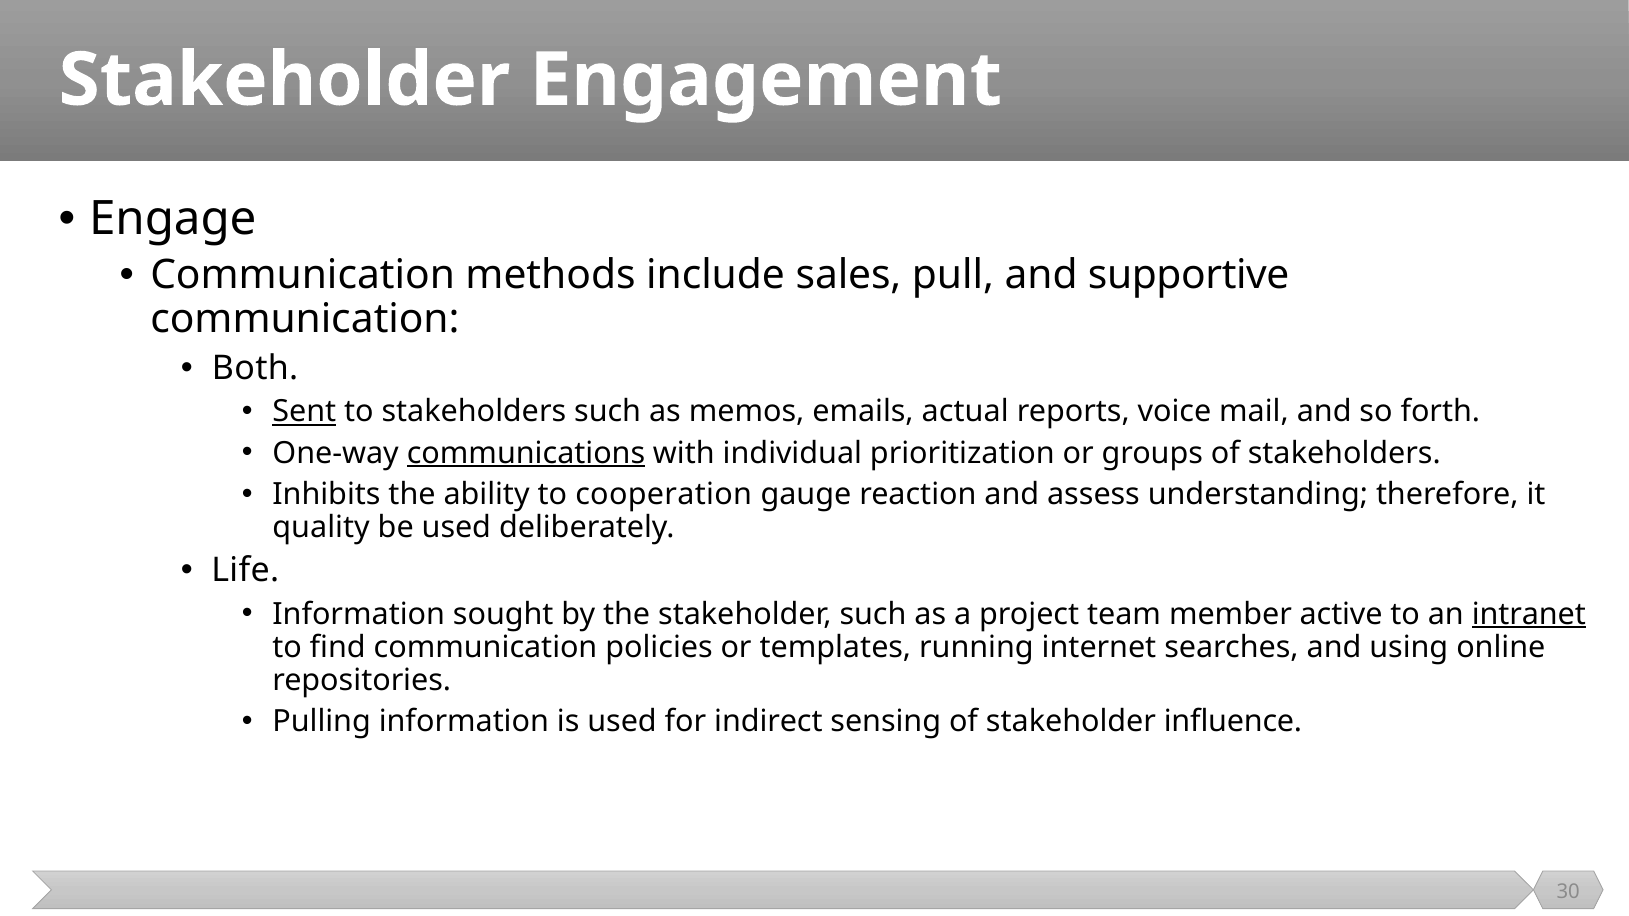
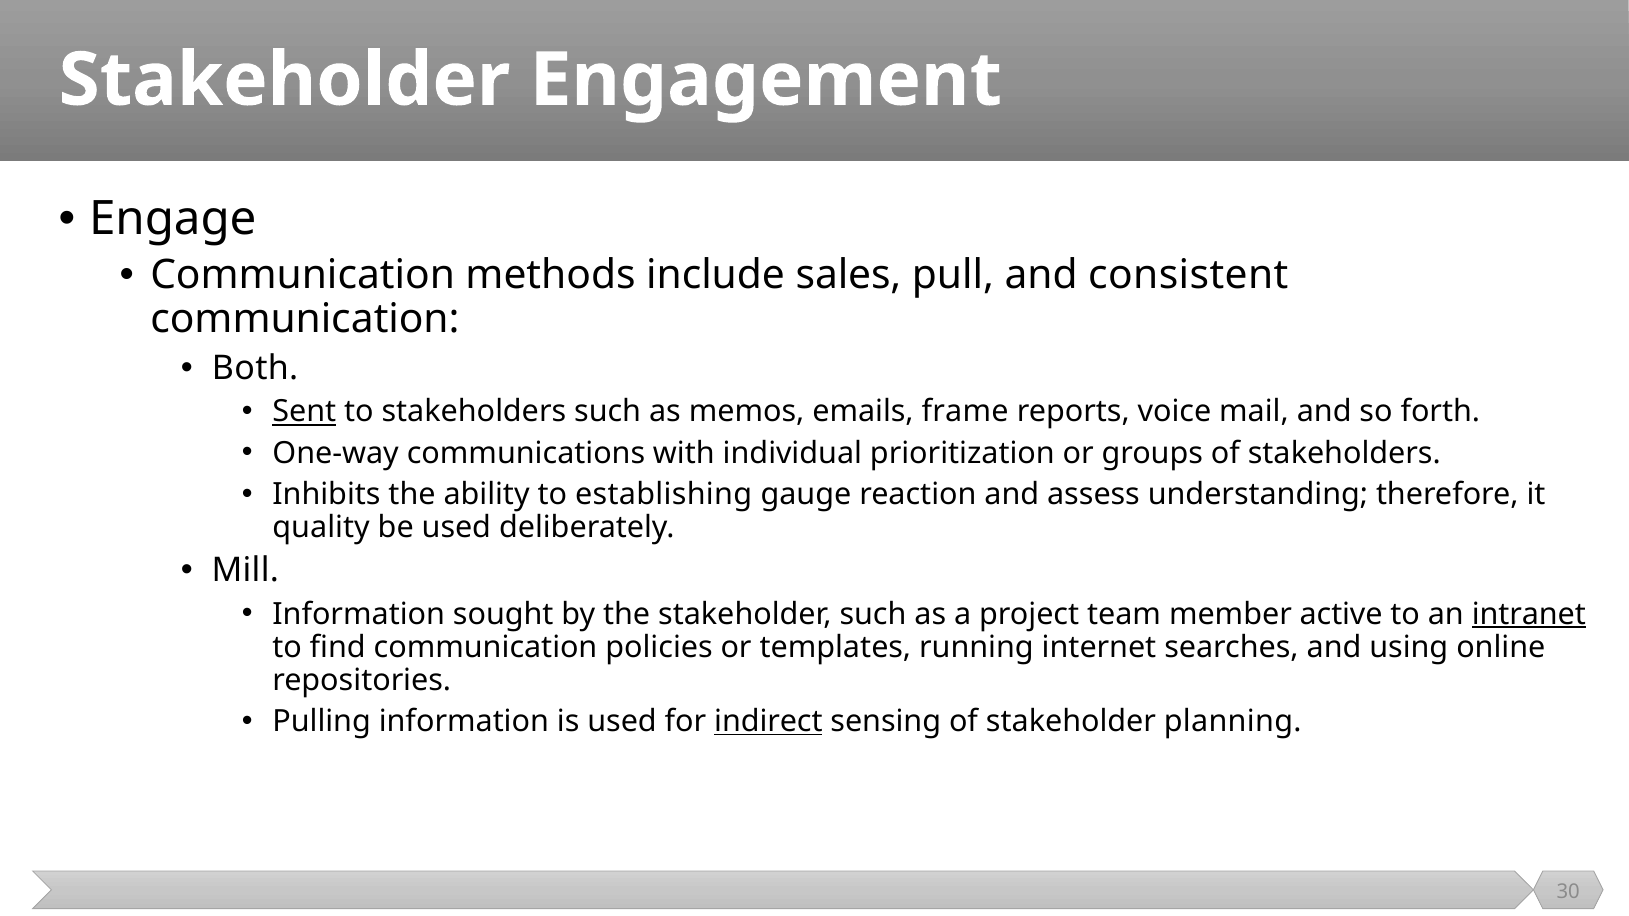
supportive: supportive -> consistent (1188, 276)
actual: actual -> frame (965, 412)
communications underline: present -> none (526, 453)
cooperation: cooperation -> establishing (664, 495)
Life: Life -> Mill (245, 571)
indirect underline: none -> present (768, 722)
inﬂuence: inﬂuence -> planning (1233, 722)
